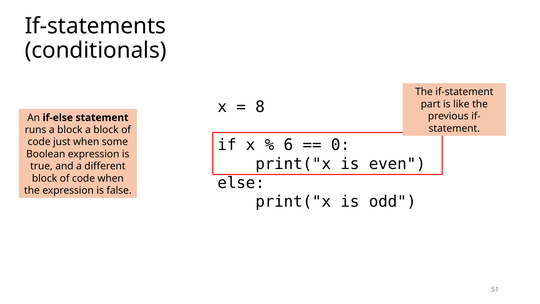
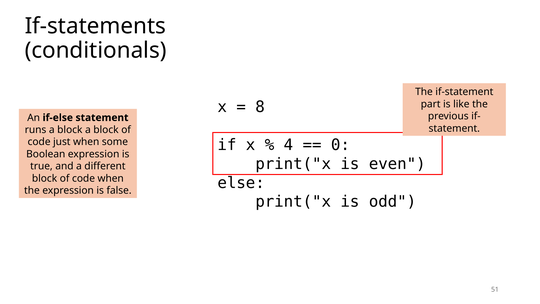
6: 6 -> 4 (288, 145)
